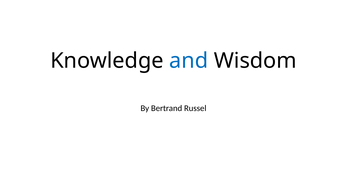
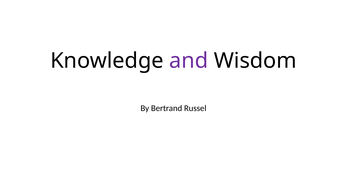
and colour: blue -> purple (189, 61)
